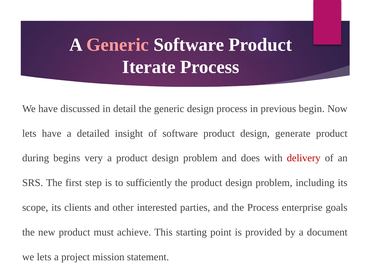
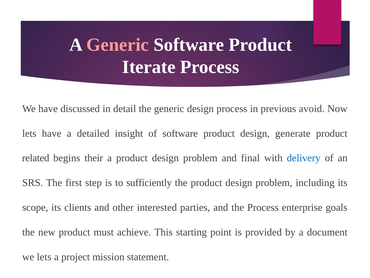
begin: begin -> avoid (312, 108)
during: during -> related (36, 158)
very: very -> their (94, 158)
does: does -> final (250, 158)
delivery colour: red -> blue (304, 158)
